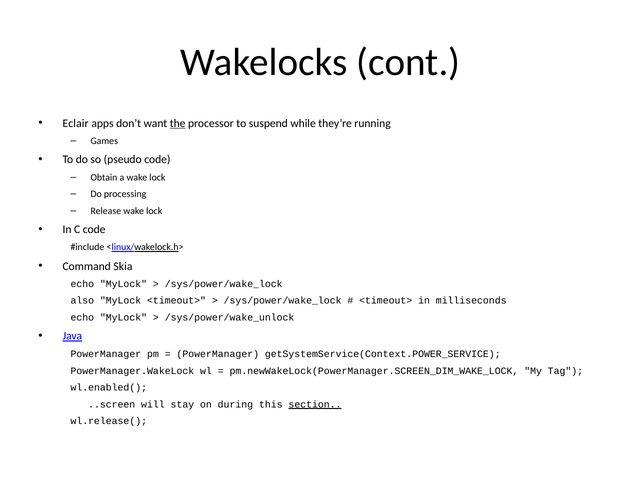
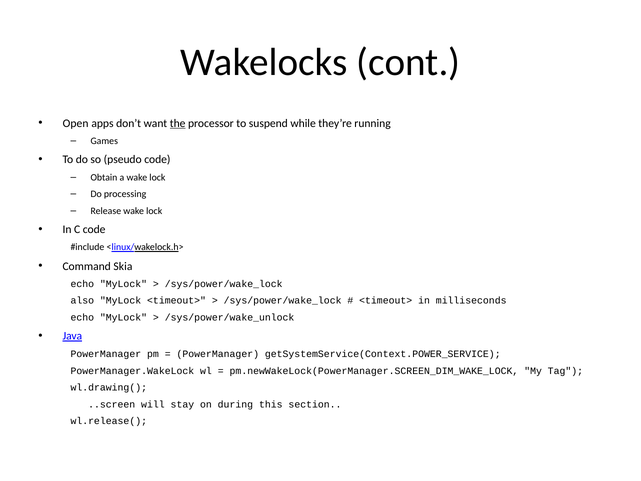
Eclair: Eclair -> Open (76, 123)
wl.enabled(: wl.enabled( -> wl.drawing( (109, 387)
section underline: present -> none (315, 404)
